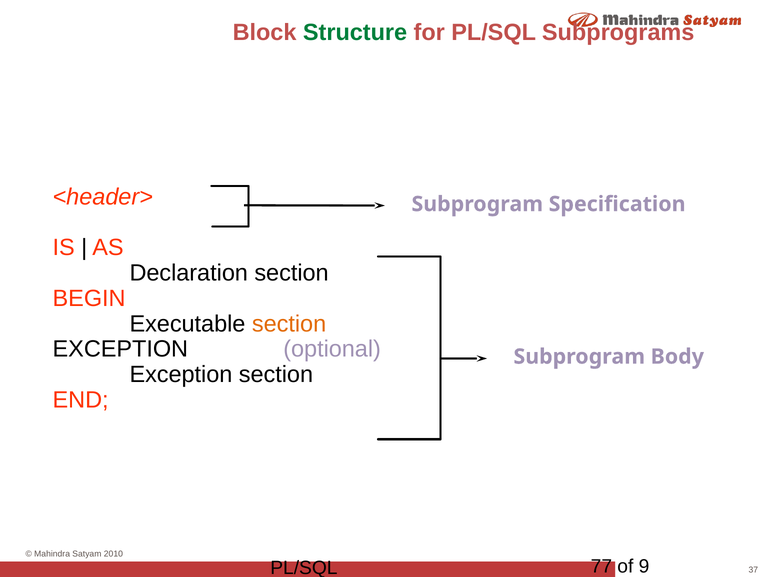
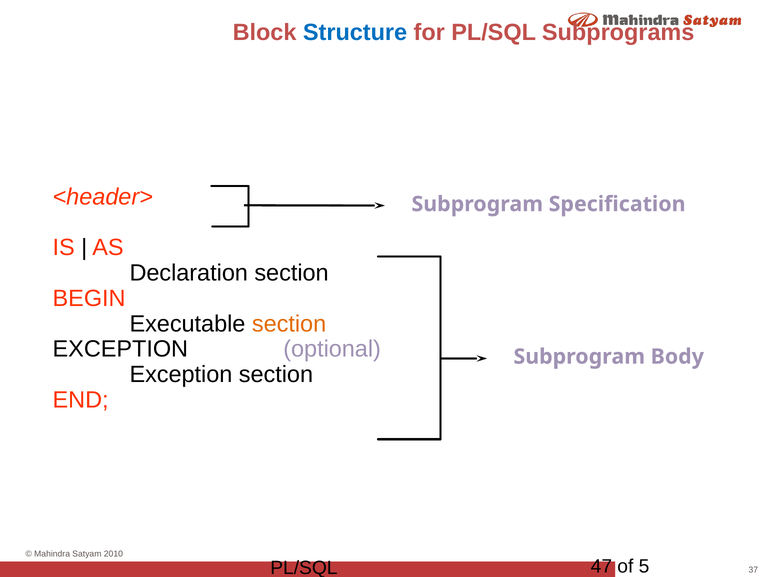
Structure colour: green -> blue (355, 32)
77: 77 -> 47 (601, 566)
9: 9 -> 5 (644, 566)
